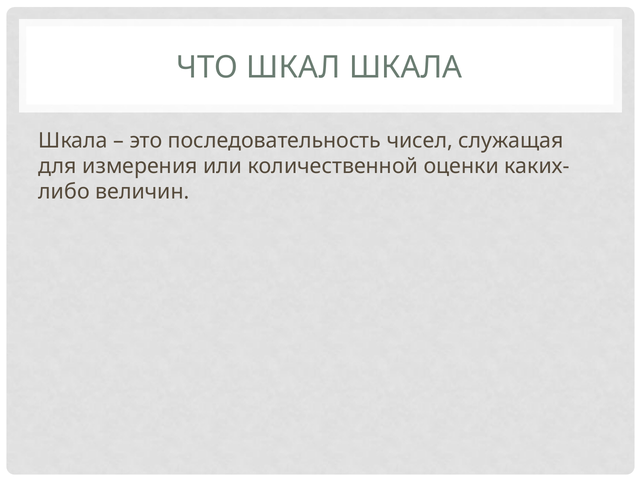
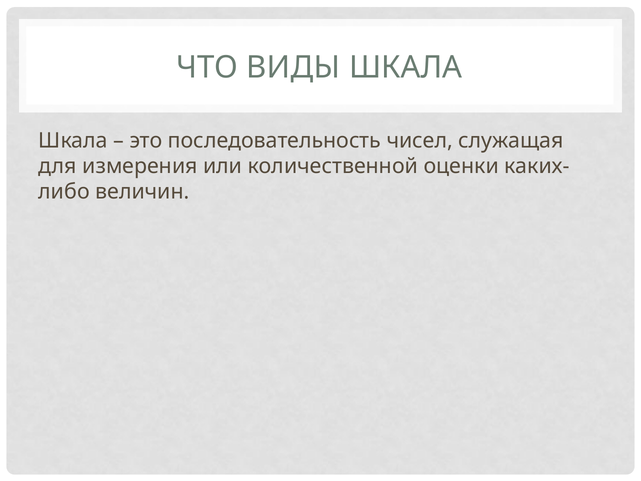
ШКАЛ: ШКАЛ -> ВИДЫ (293, 67)
